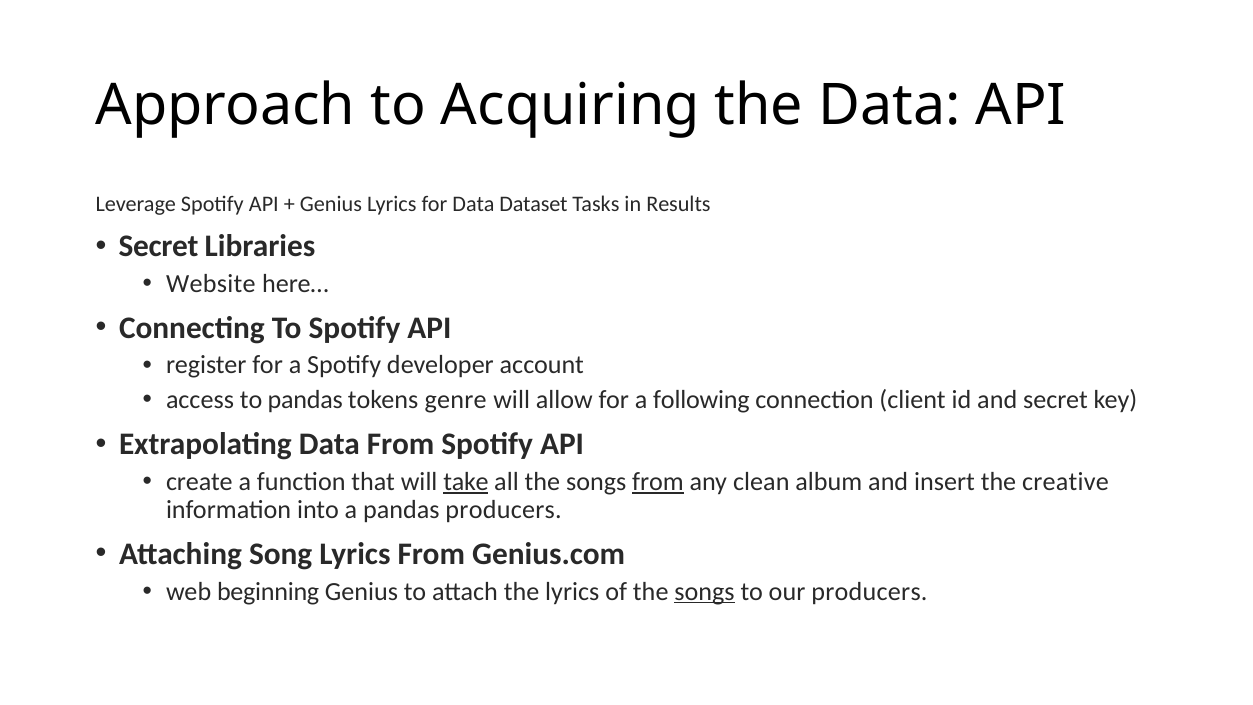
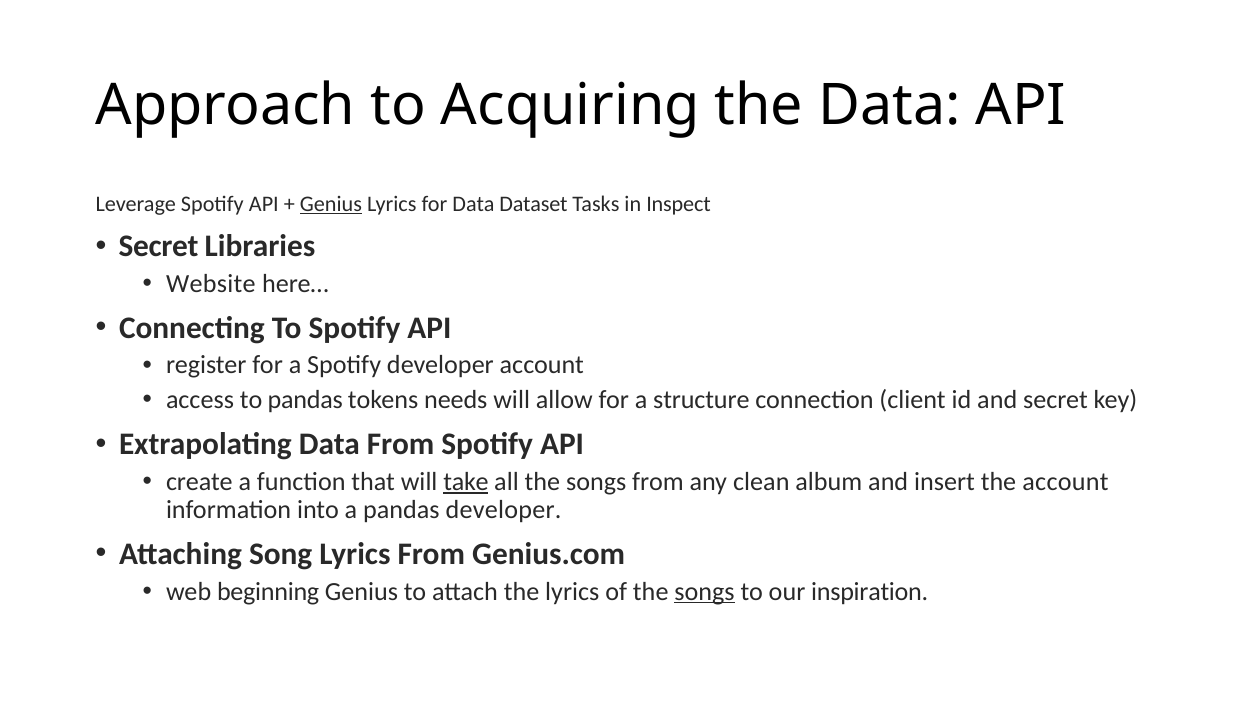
Genius underline: none -> present (331, 204)
Results: Results -> Inspect (678, 204)
genre: genre -> needs (456, 400)
following: following -> structure (701, 400)
from underline: present -> none (658, 481)
the creative: creative -> account (1065, 481)
pandas producers: producers -> developer (504, 510)
our producers: producers -> inspiration (870, 591)
